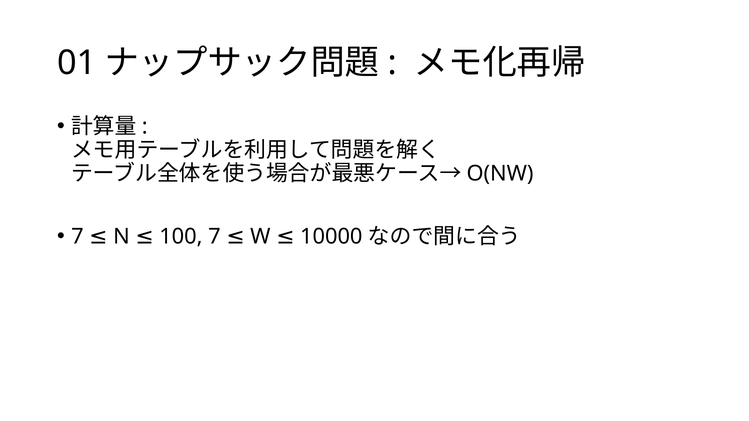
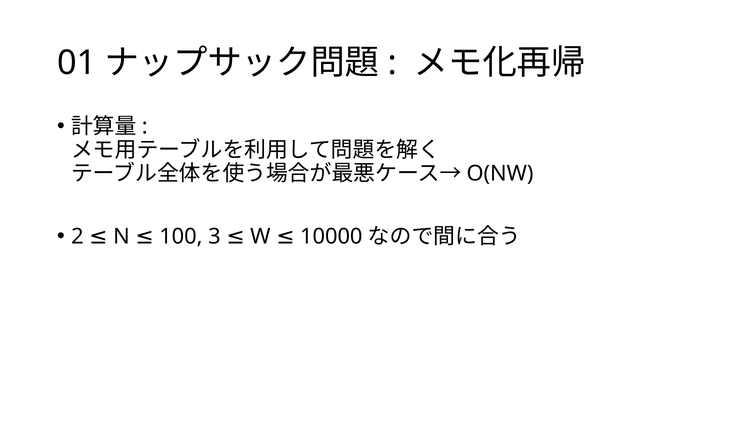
7: 7 -> 2 (77, 237)
100 7: 7 -> 3 (214, 237)
